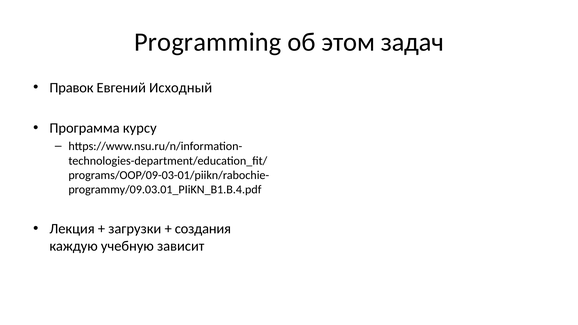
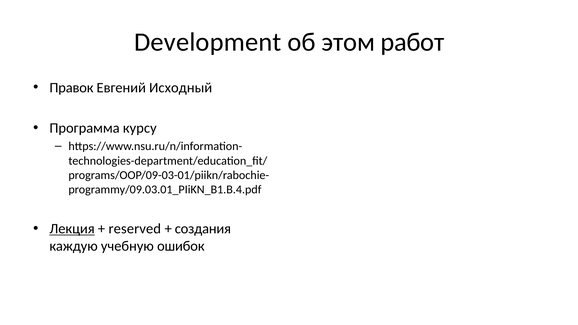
Programming: Programming -> Development (208, 42)
задач: задач -> работ (412, 42)
Лекция underline: none -> present (72, 229)
загрузки: загрузки -> reserved (135, 229)
зависит: зависит -> ошибок (181, 246)
